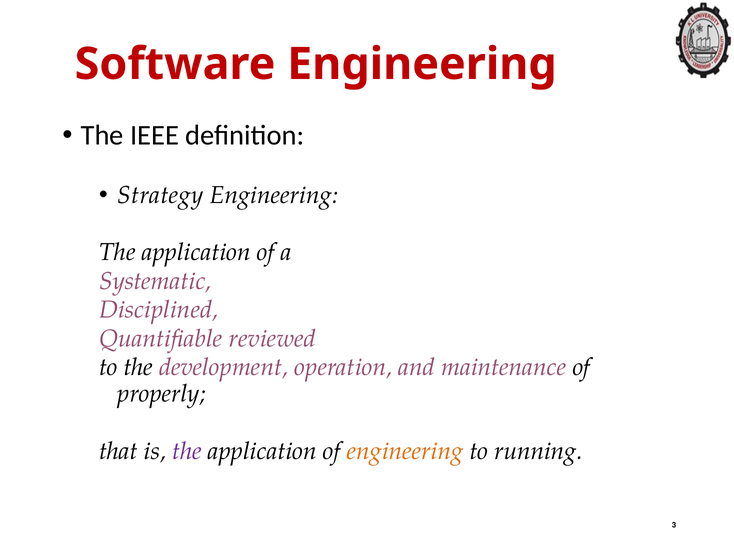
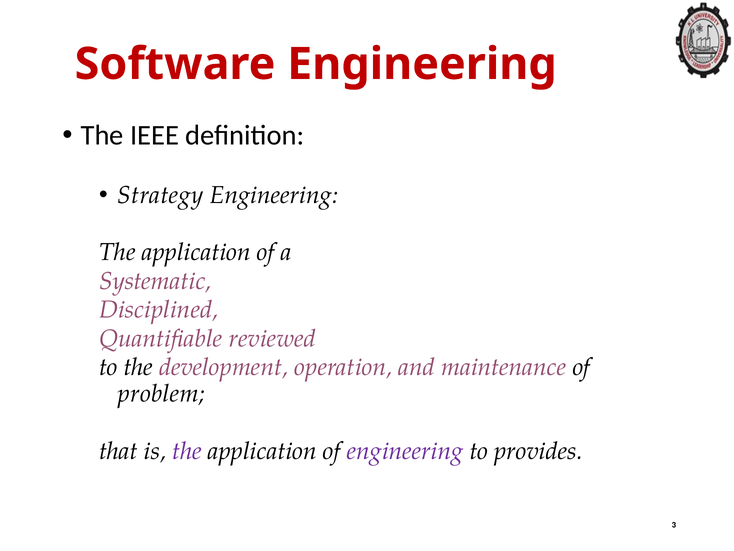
properly: properly -> problem (161, 393)
engineering colour: orange -> purple (405, 451)
running: running -> provides (538, 451)
